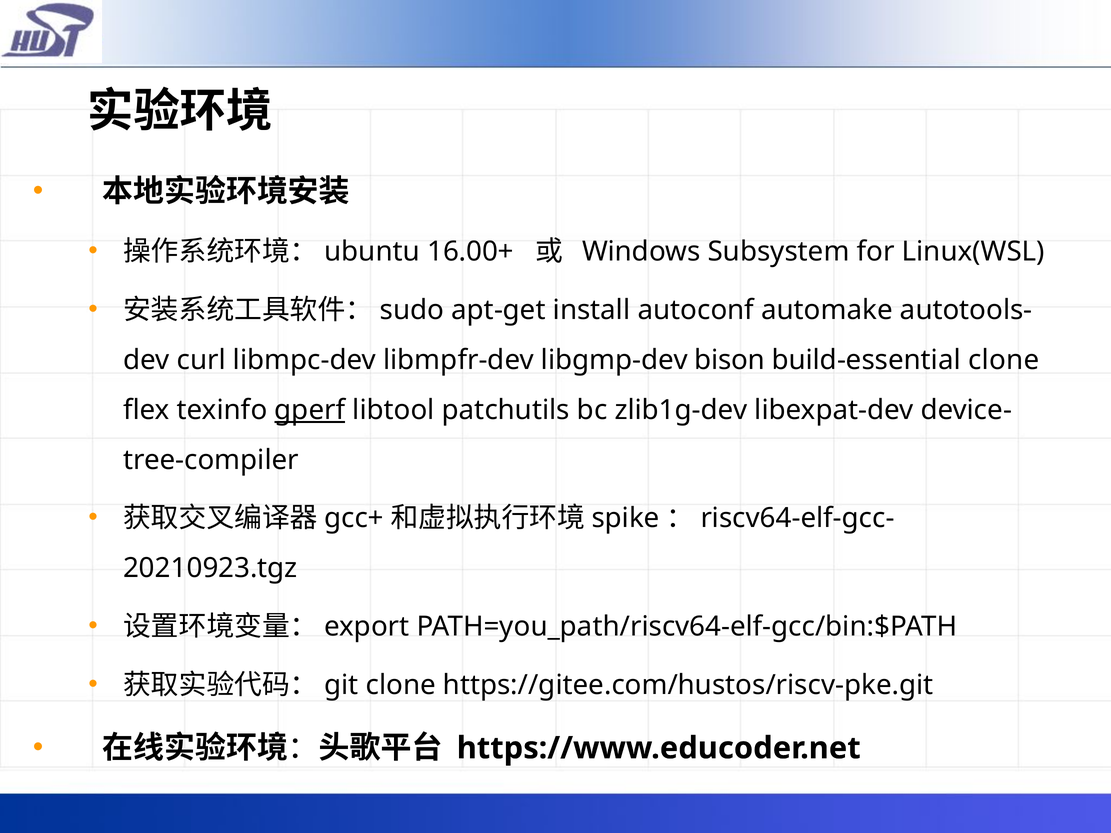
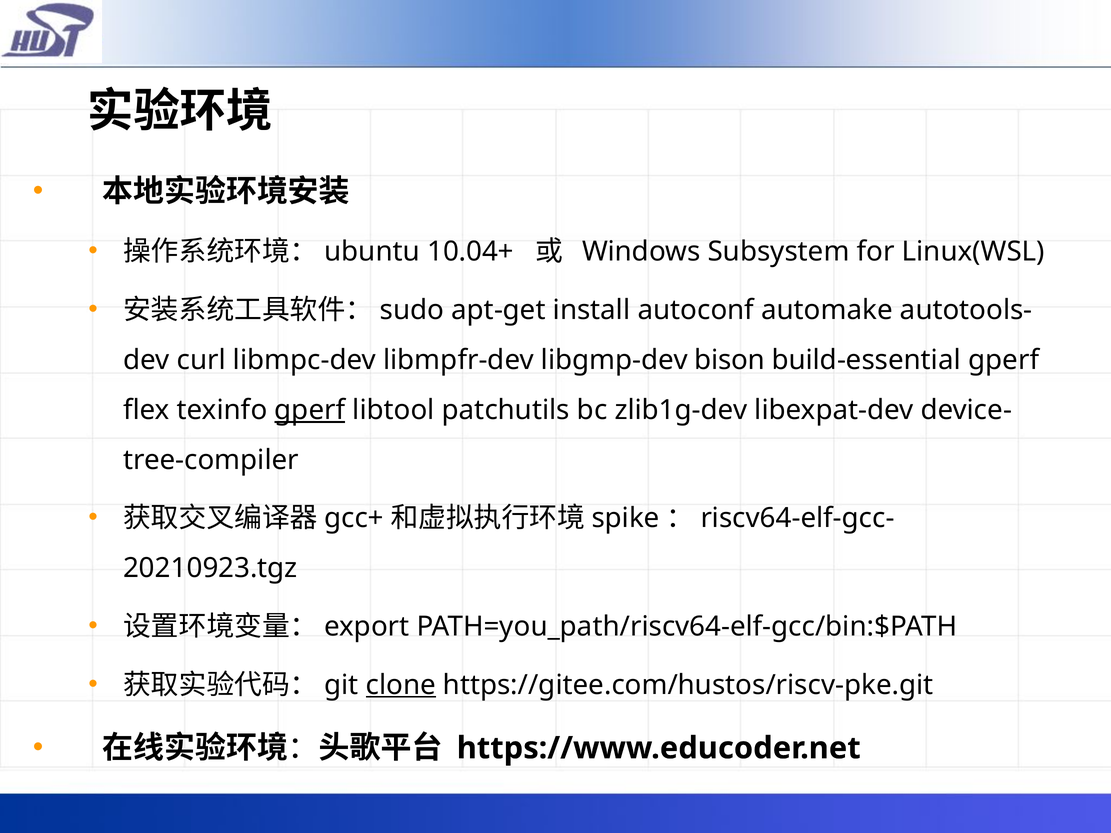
16.00+: 16.00+ -> 10.04+ (471, 252)
build-essential clone: clone -> gperf (1004, 360)
clone underline: none -> present (401, 685)
